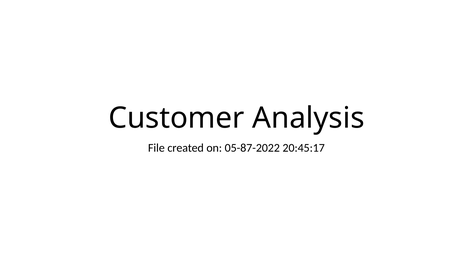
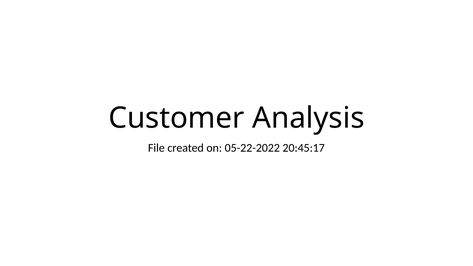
05-87-2022: 05-87-2022 -> 05-22-2022 (252, 148)
